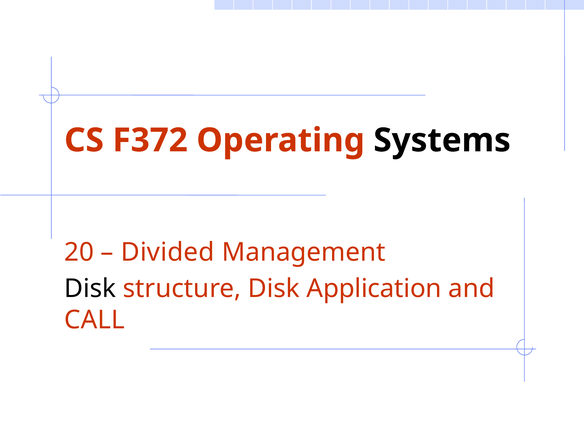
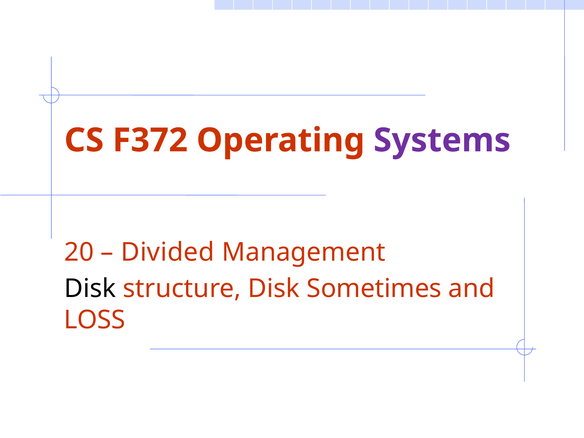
Systems colour: black -> purple (442, 140)
Application: Application -> Sometimes (374, 289)
CALL: CALL -> LOSS (95, 320)
